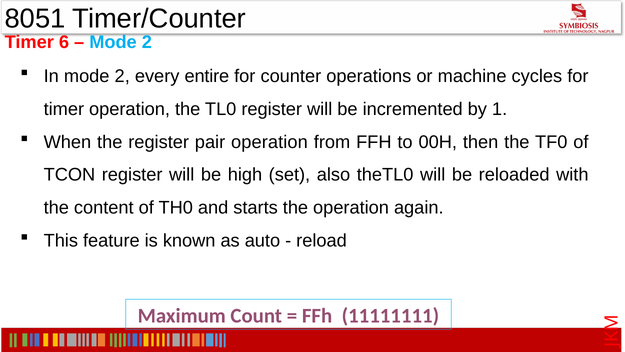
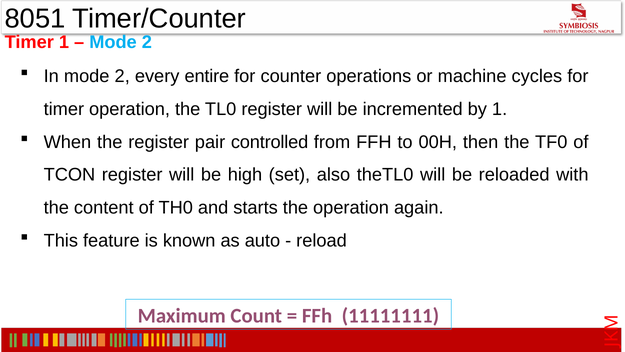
Timer 6: 6 -> 1 (64, 42)
pair operation: operation -> controlled (270, 142)
